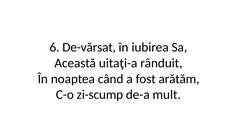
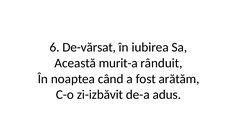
uitaţi-a: uitaţi-a -> murit-a (118, 63)
zi-scump: zi-scump -> zi-izbăvit (100, 95)
mult: mult -> adus (167, 95)
